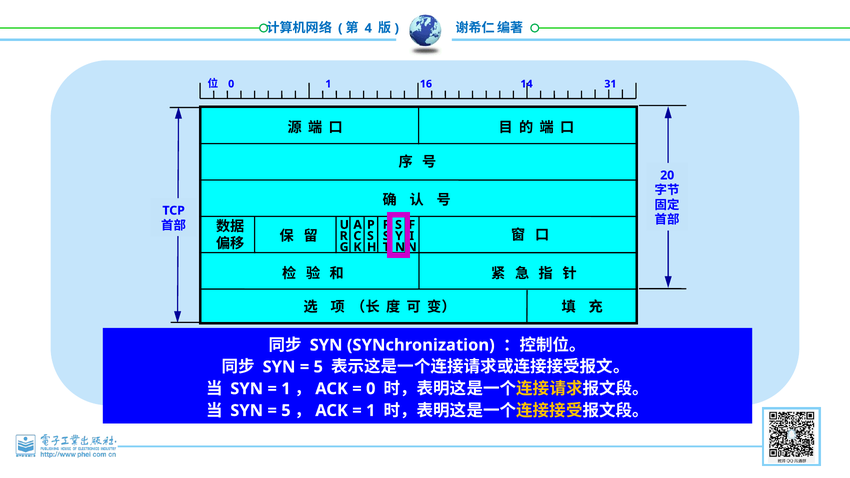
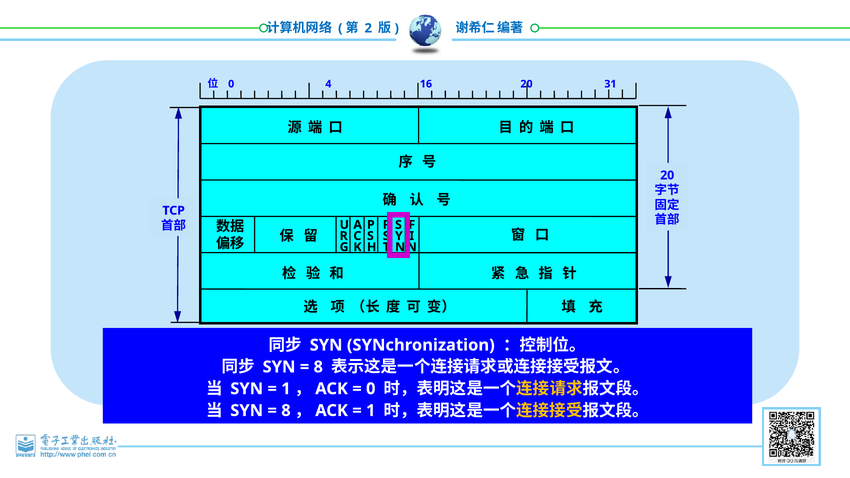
4: 4 -> 2 (368, 28)
0 1: 1 -> 4 (328, 84)
16 14: 14 -> 20 (527, 84)
5: 5 -> 8 (318, 367)
5: 5 -> 8 (286, 411)
